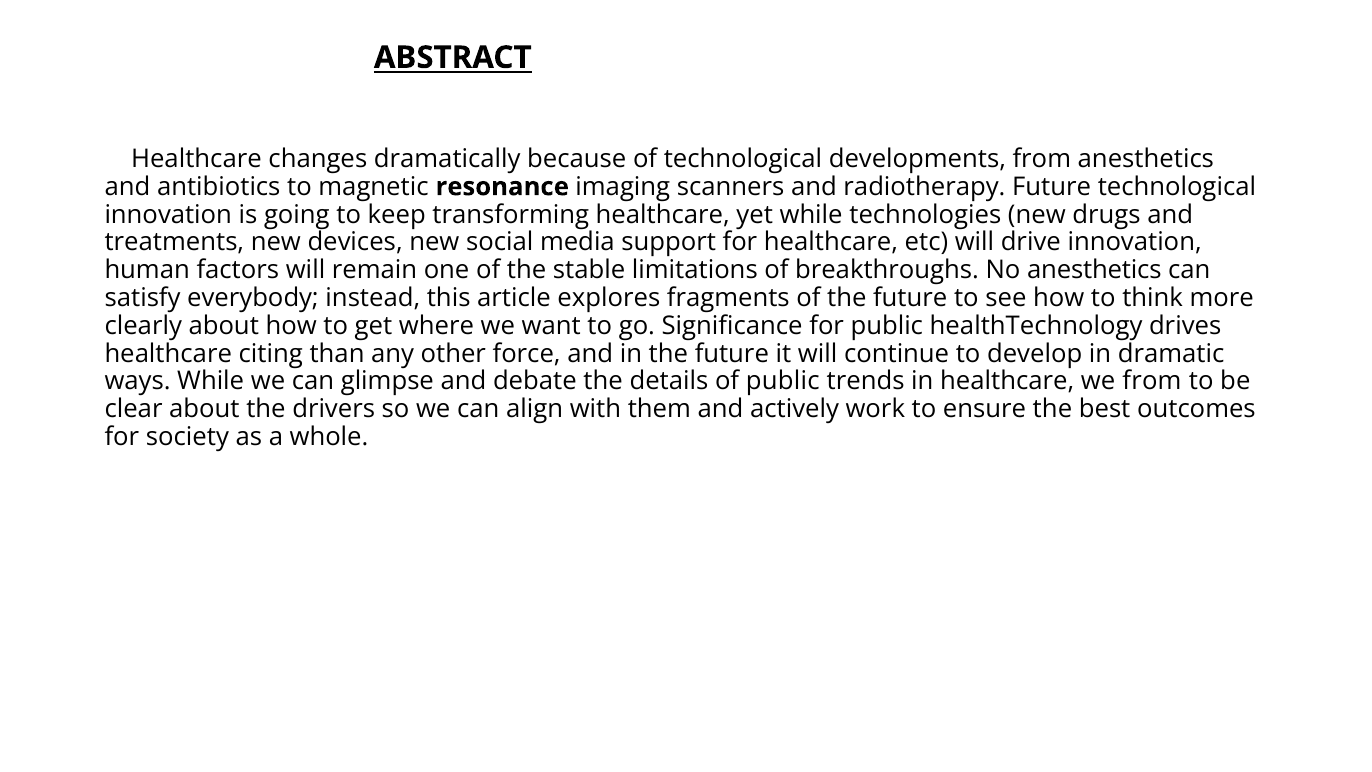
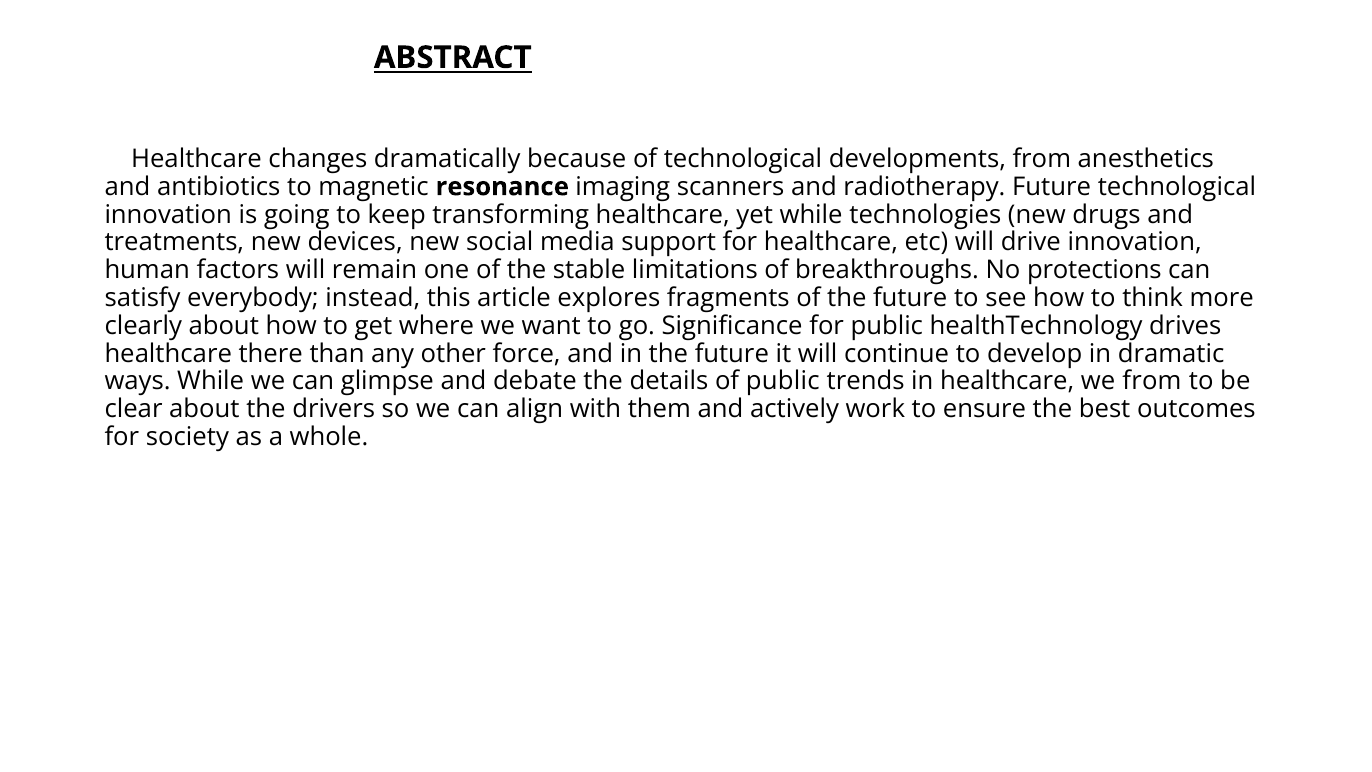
No anesthetics: anesthetics -> protections (1094, 270)
citing: citing -> there (271, 353)
